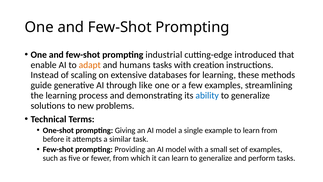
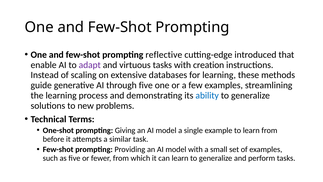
industrial: industrial -> reflective (164, 55)
adapt colour: orange -> purple (90, 65)
humans: humans -> virtuous (135, 65)
through like: like -> five (146, 85)
